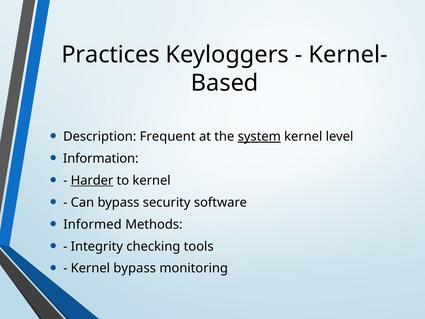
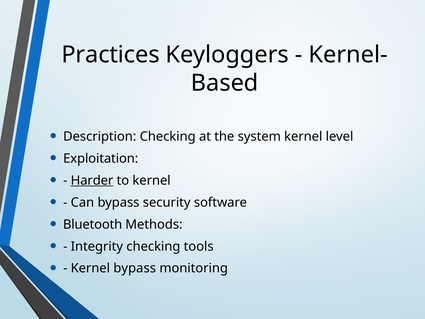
Description Frequent: Frequent -> Checking (168, 136)
system underline: present -> none (259, 136)
Information: Information -> Exploitation (101, 158)
Informed: Informed -> Bluetooth (93, 224)
